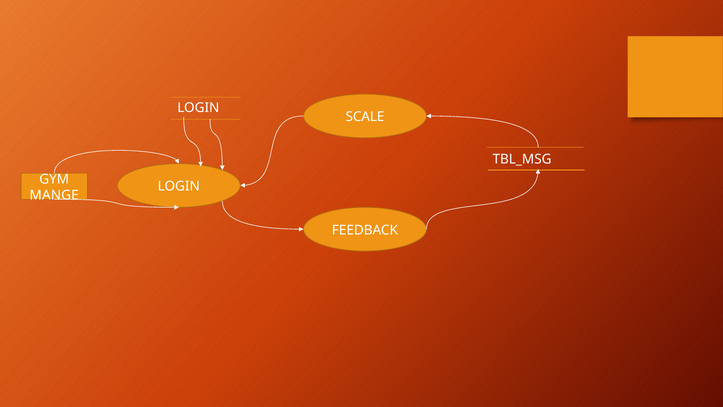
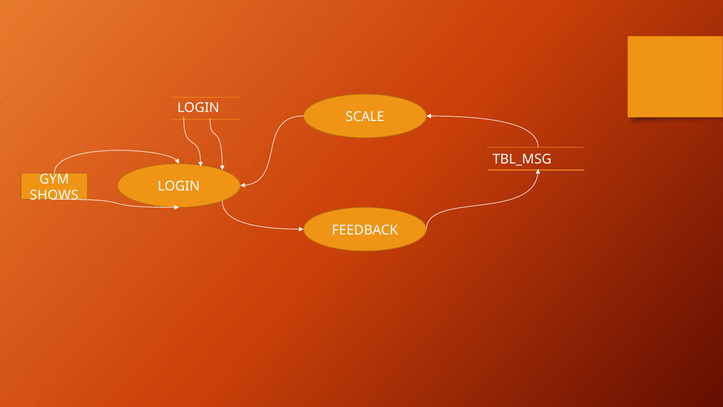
MANGE: MANGE -> SHOWS (54, 195)
